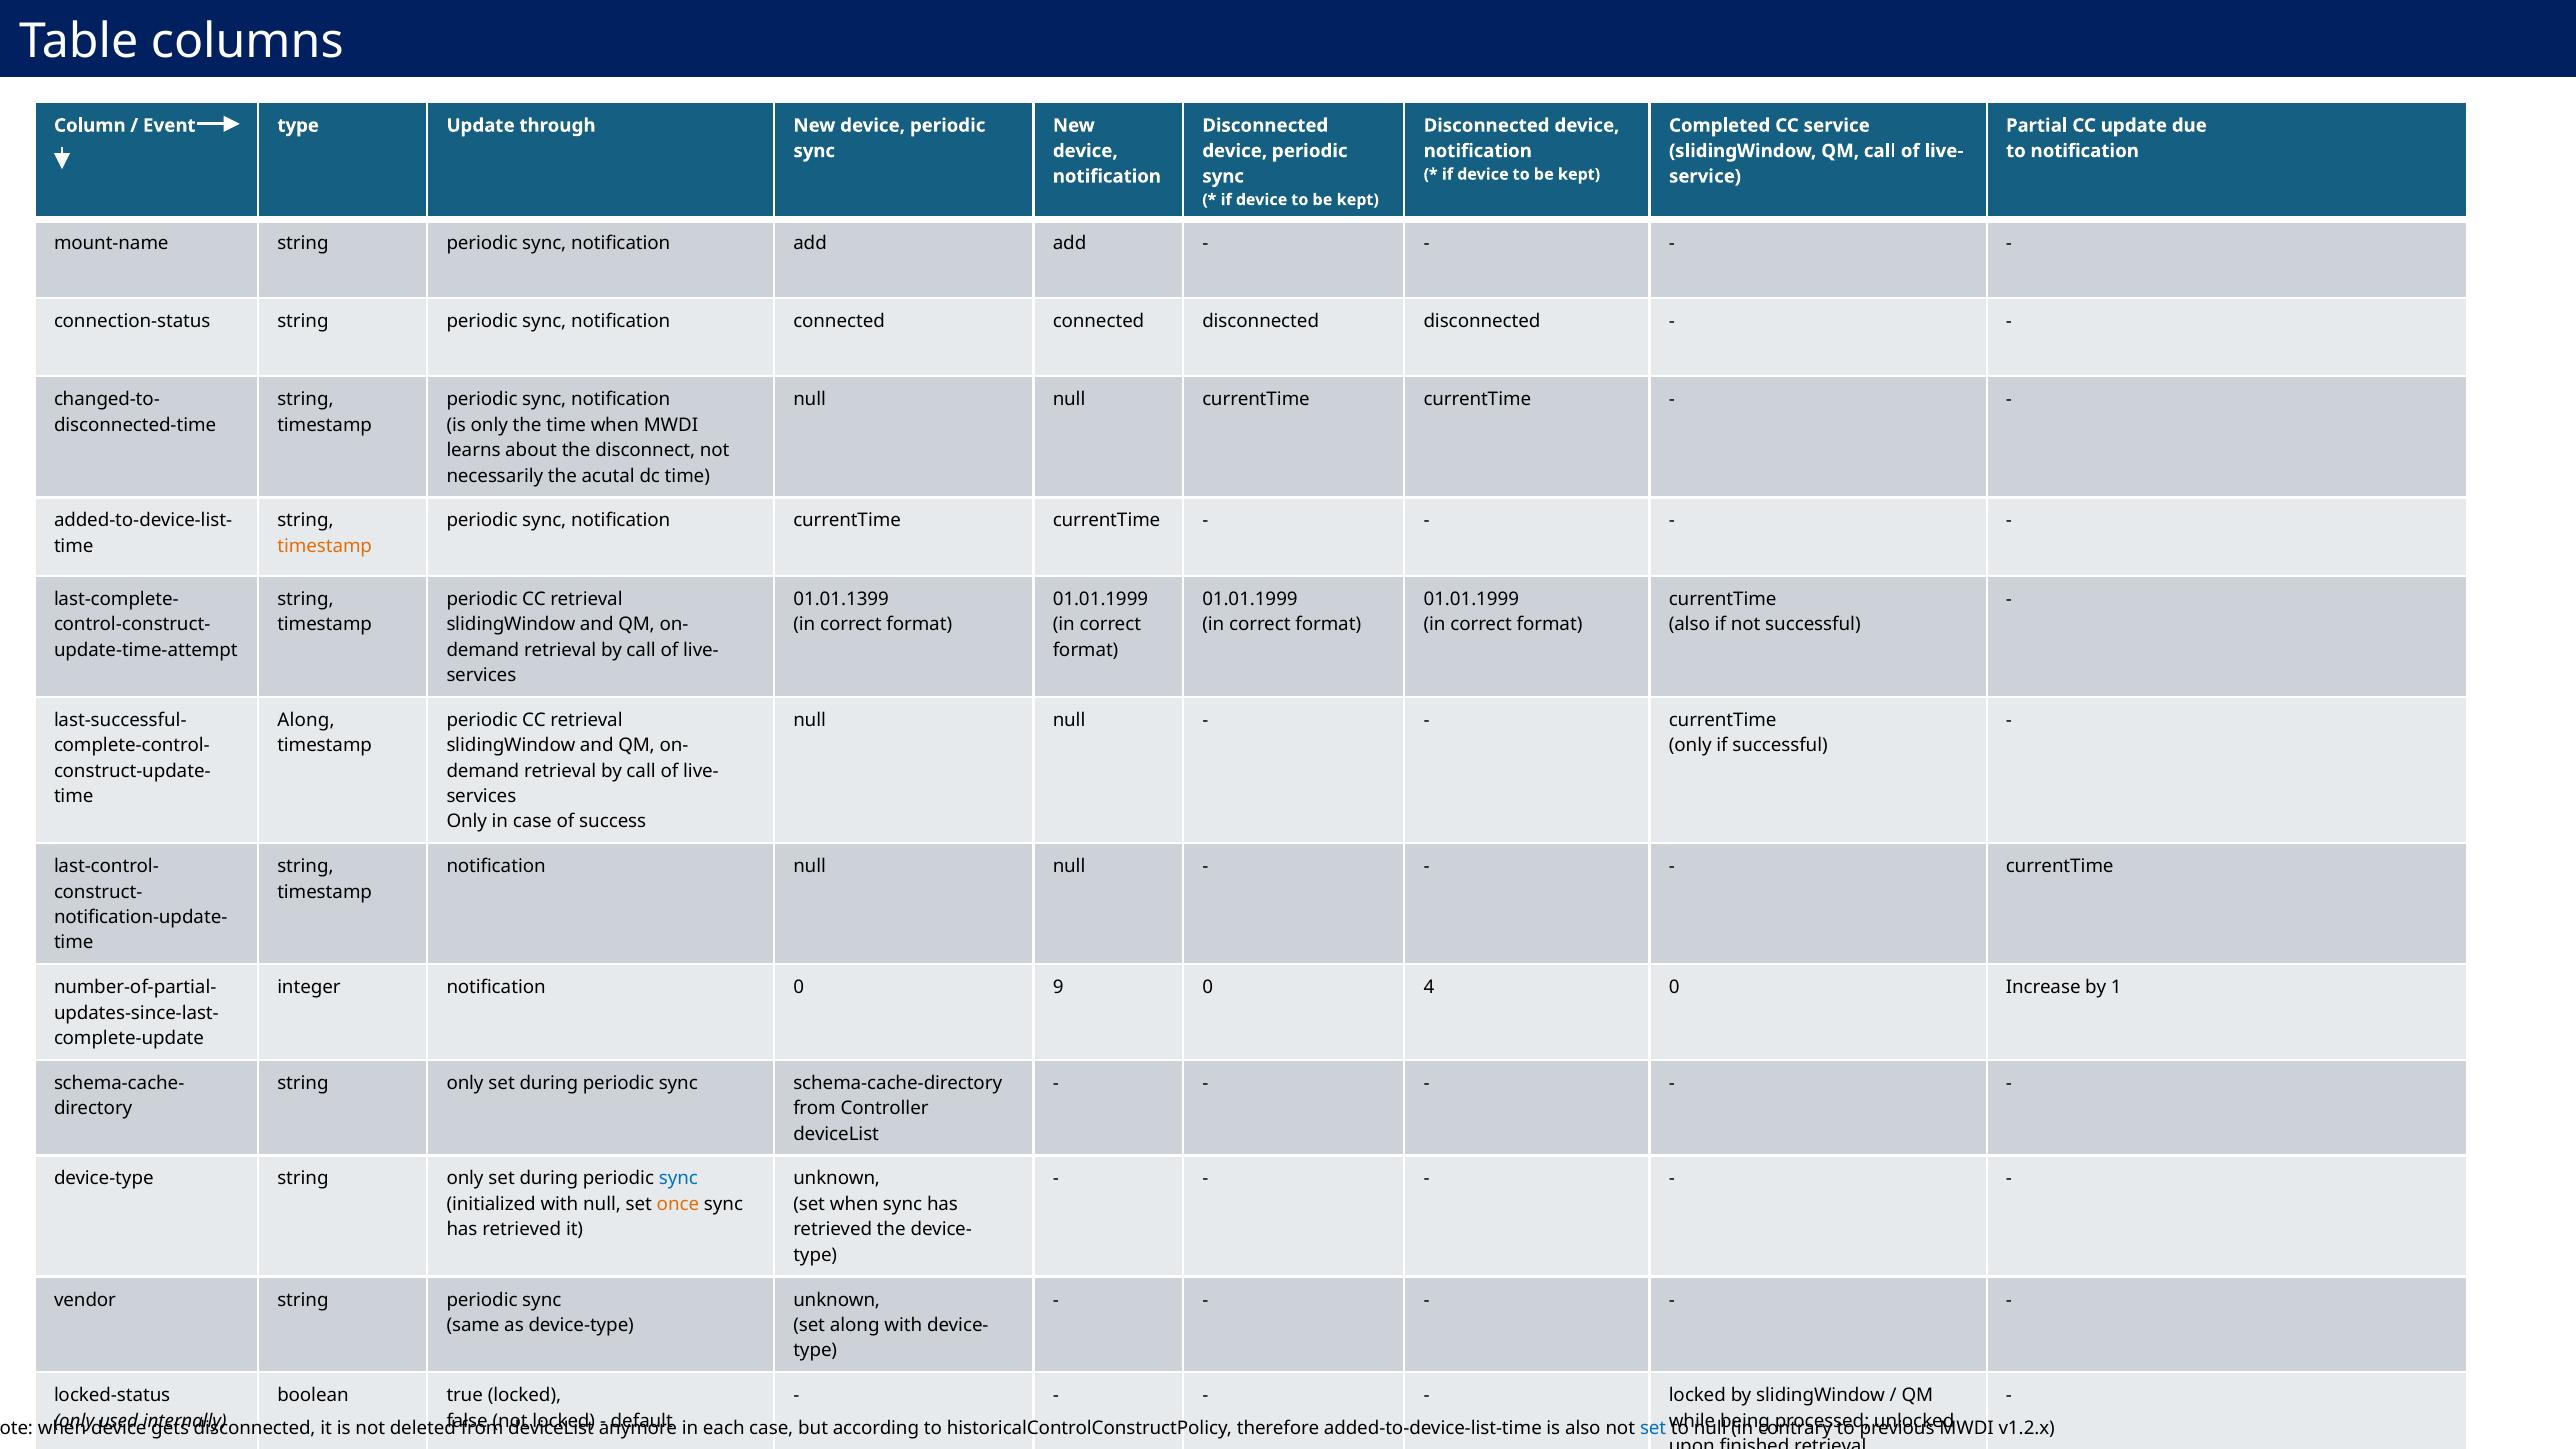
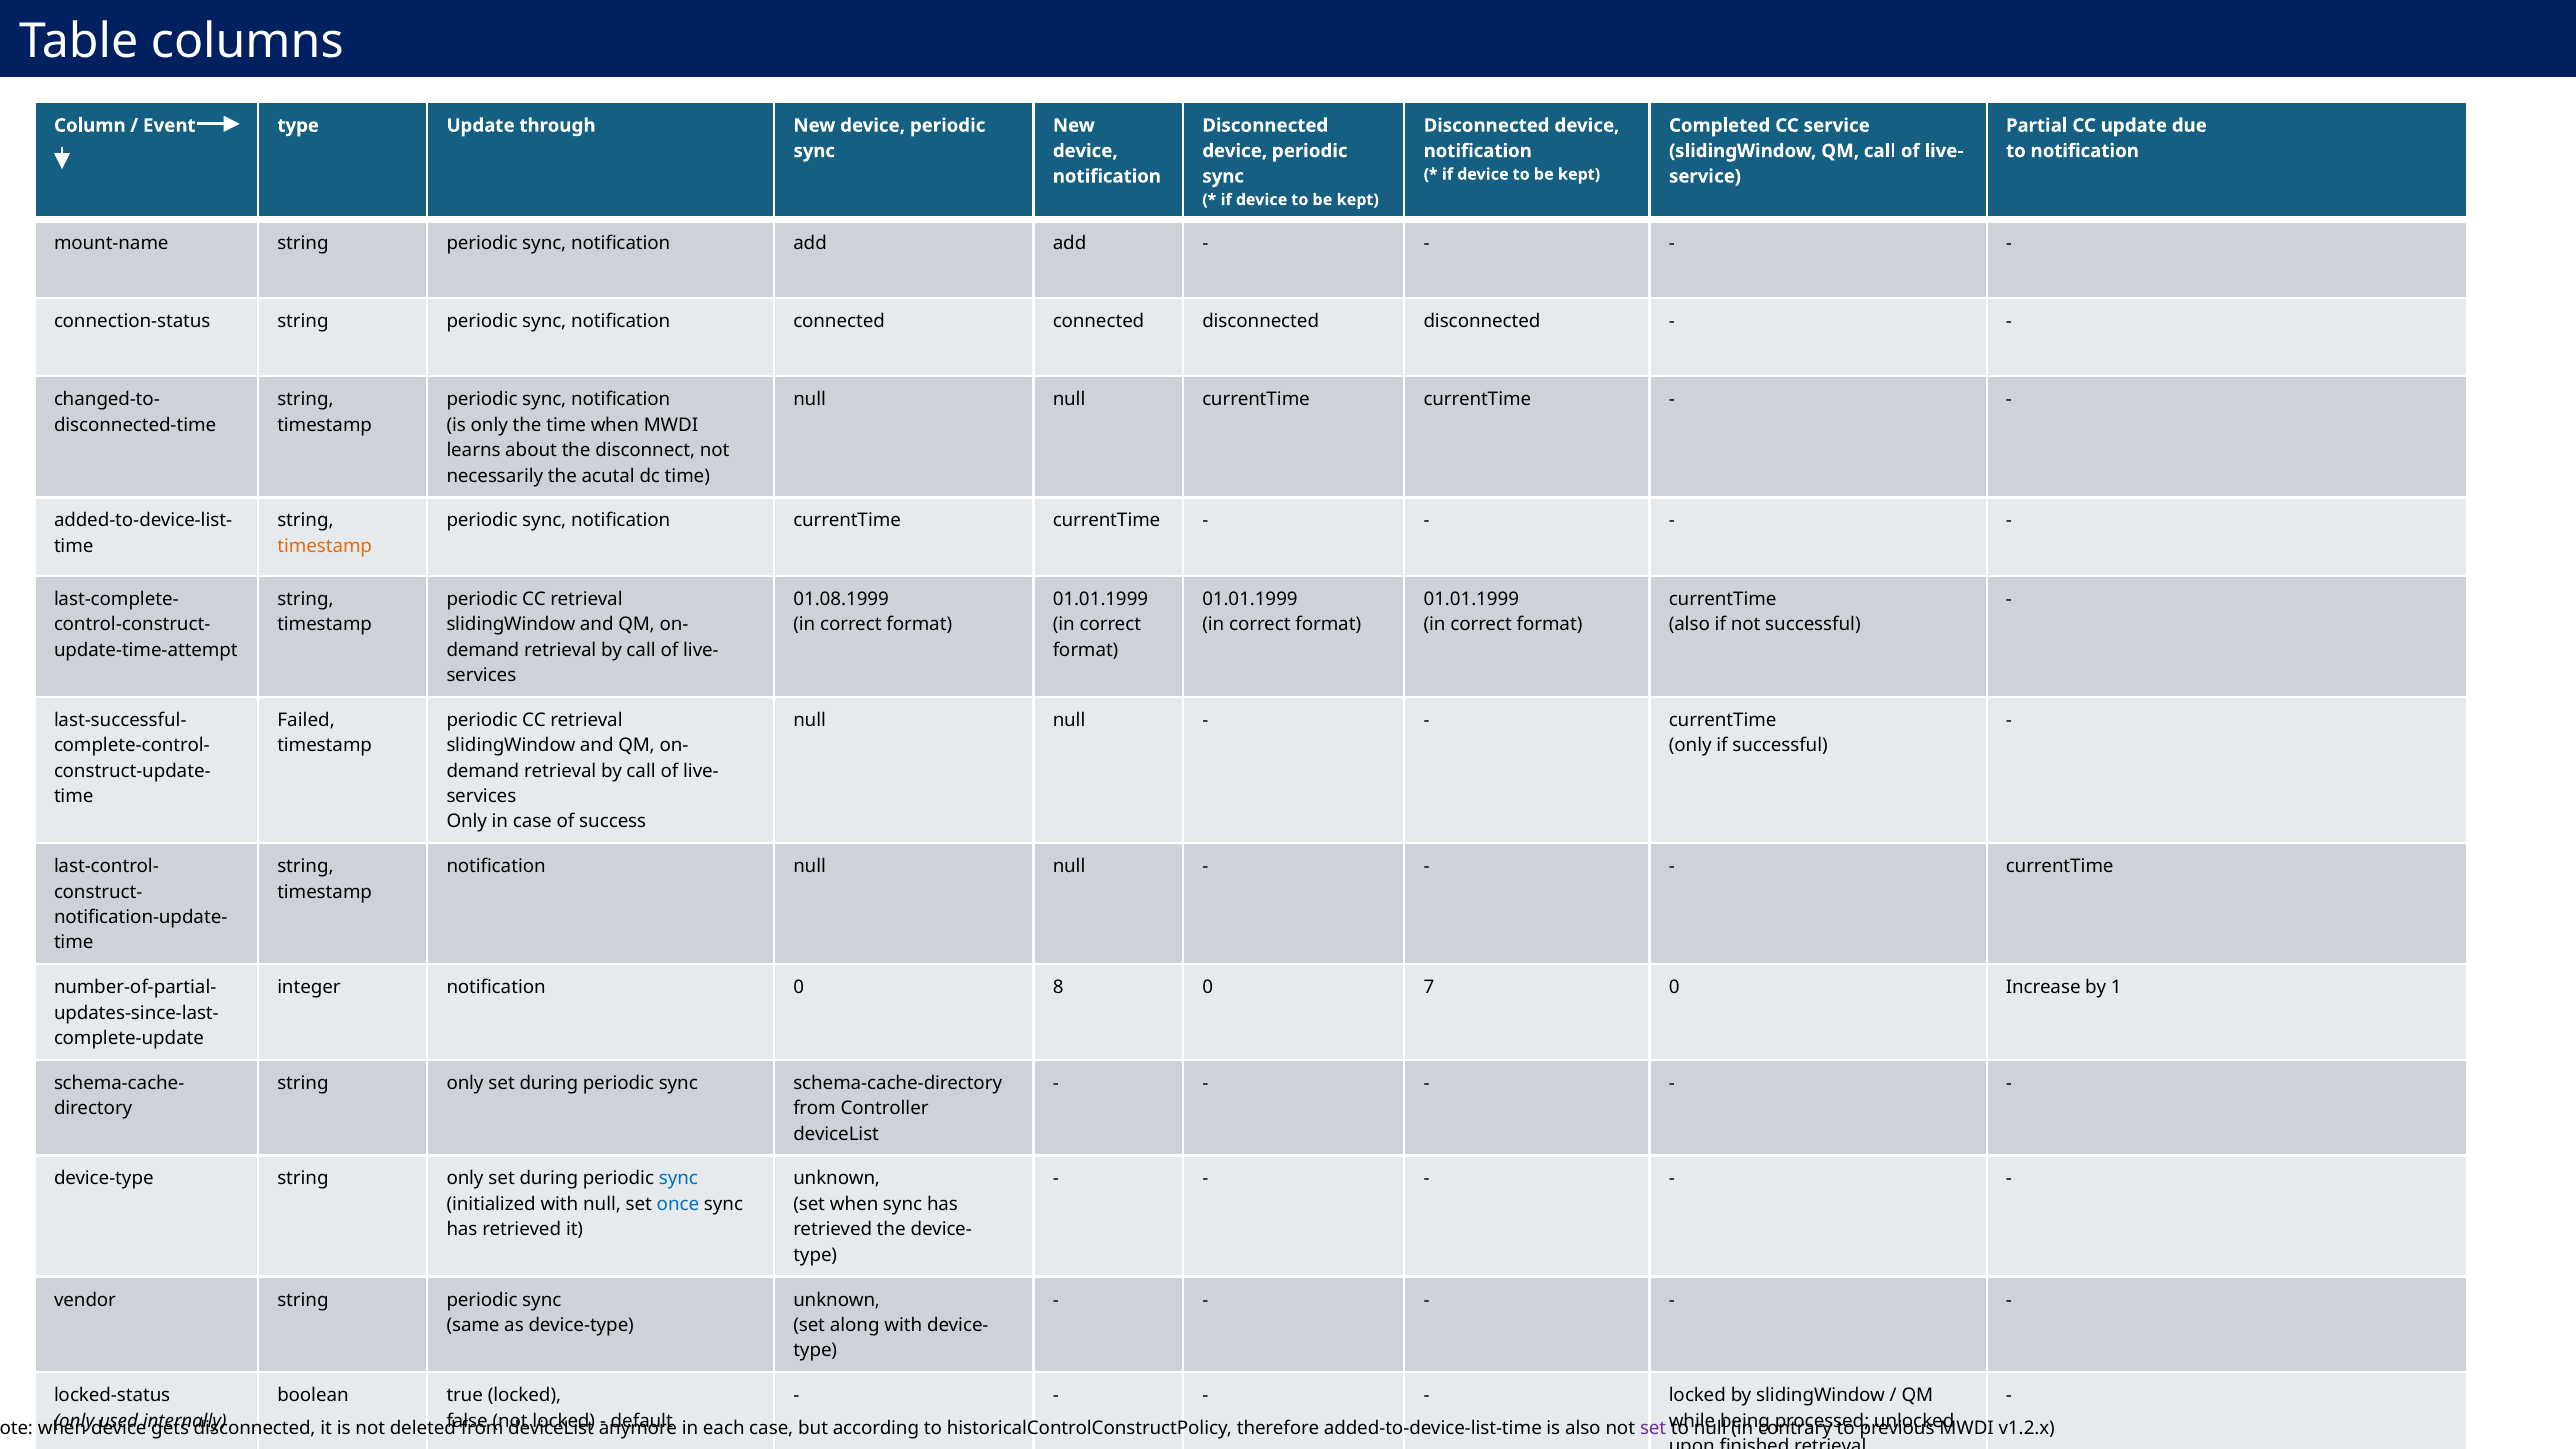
01.01.1399: 01.01.1399 -> 01.08.1999 (841, 599)
Along: Along -> Failed (306, 720)
9: 9 -> 8 (1058, 988)
4: 4 -> 7 (1429, 988)
once colour: orange -> blue (678, 1204)
set colour: blue -> purple (1653, 1429)
